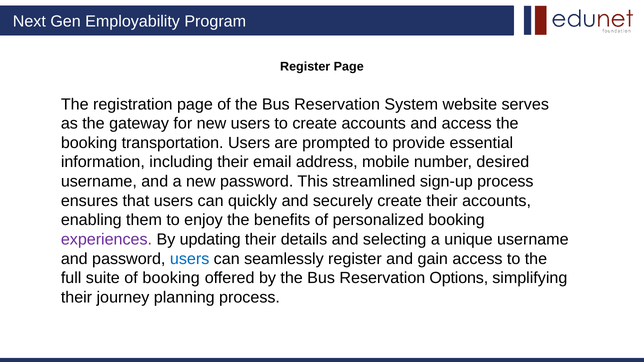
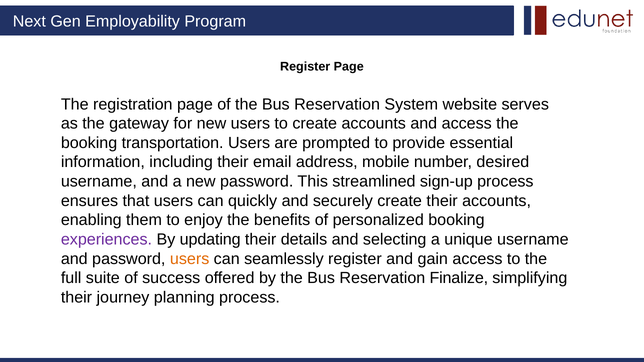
users colour: blue -> orange (190, 259)
of booking: booking -> success (171, 278)
Options: Options -> Finalize (459, 278)
